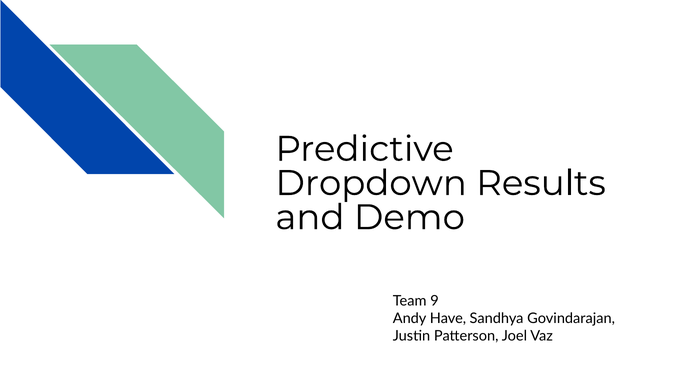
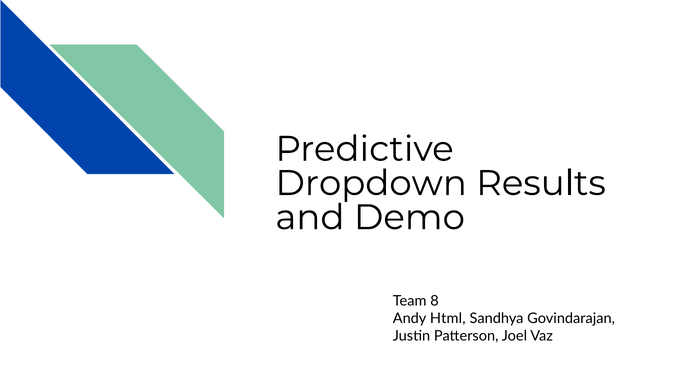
9: 9 -> 8 (434, 301)
Have: Have -> Html (448, 319)
